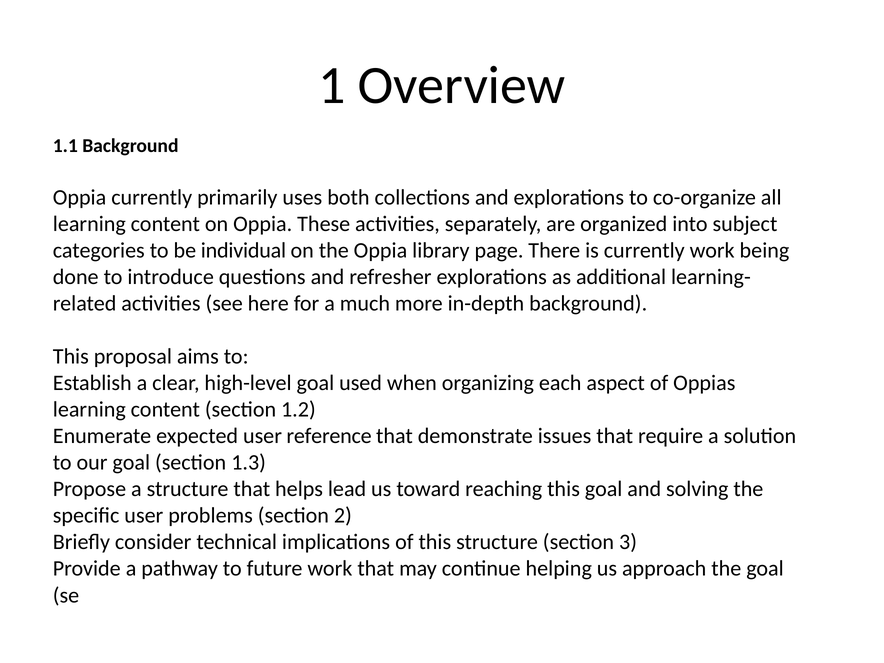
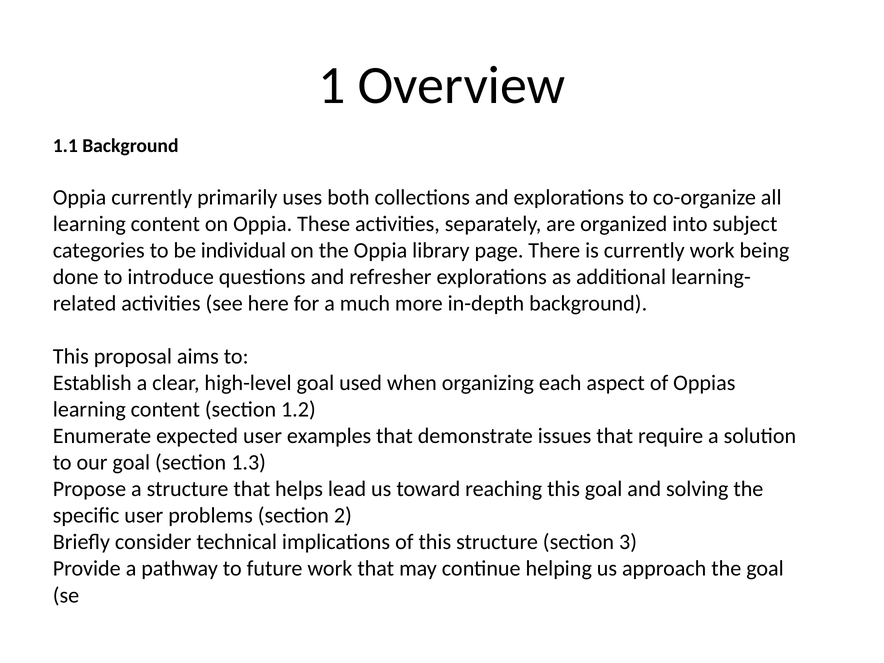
reference: reference -> examples (329, 436)
